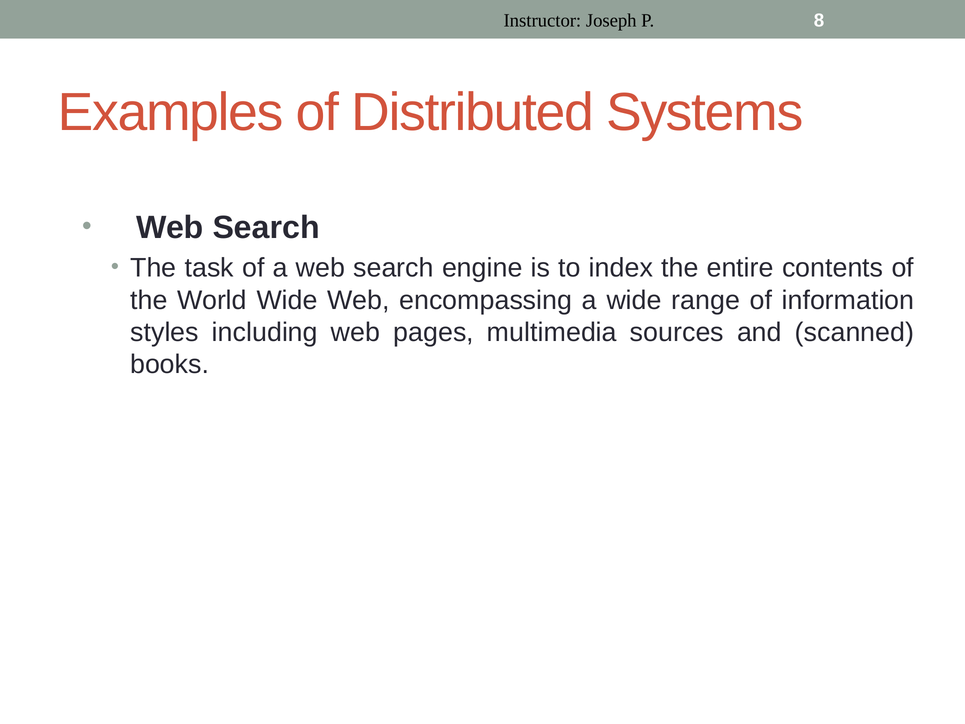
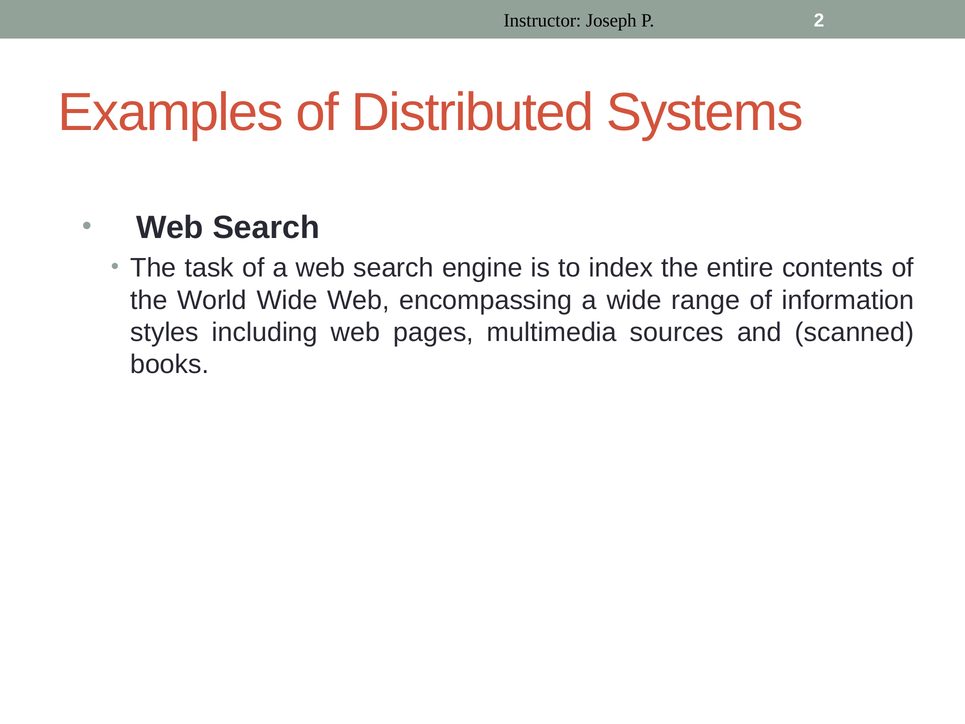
8: 8 -> 2 (819, 21)
